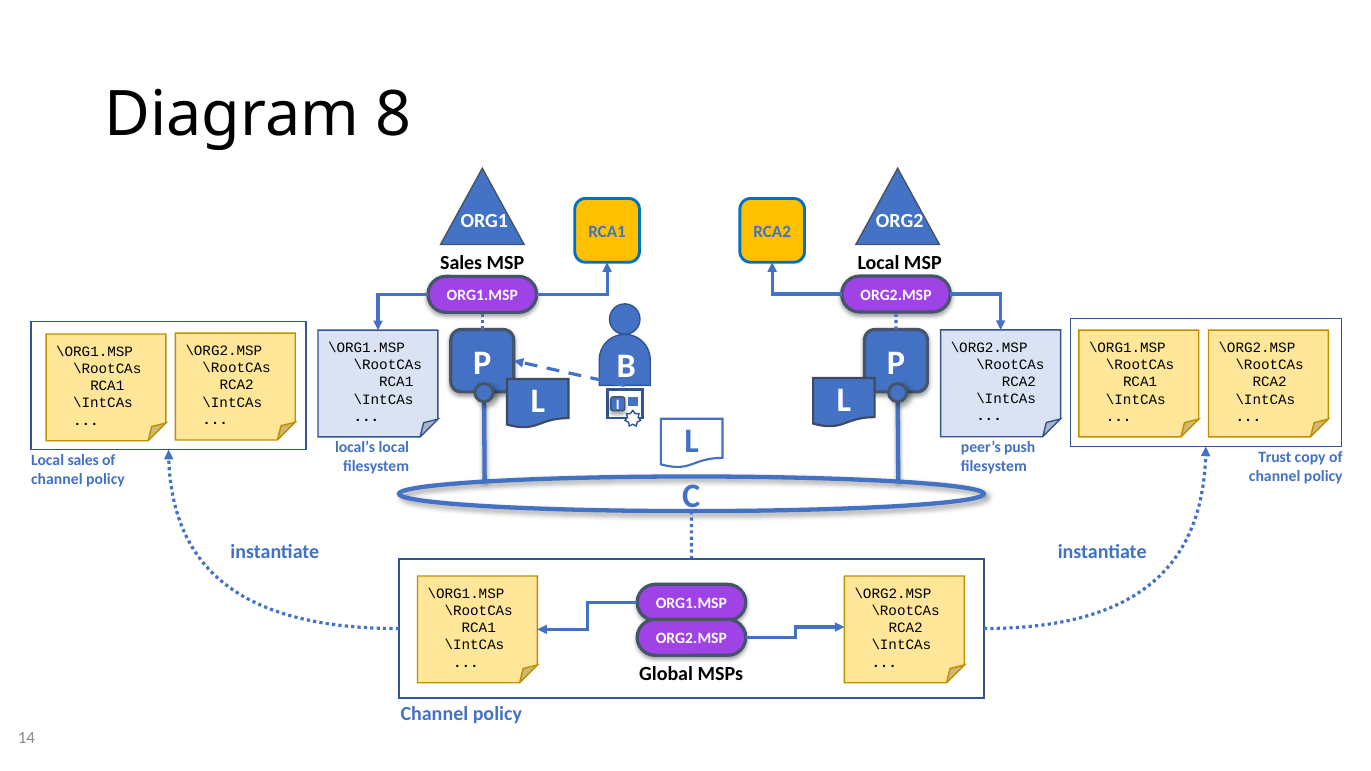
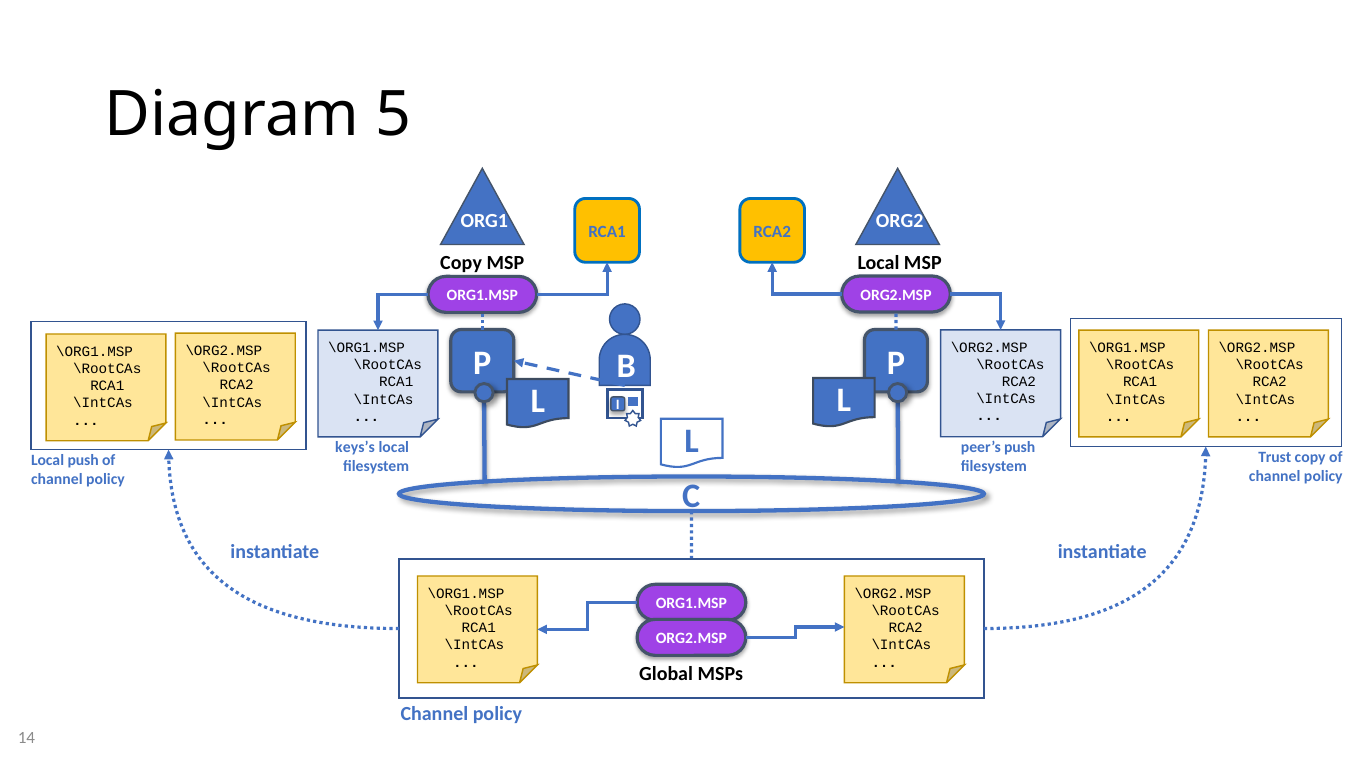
8: 8 -> 5 (393, 115)
Sales: Sales -> Copy (461, 263)
local’s: local’s -> keys’s (355, 447)
Local sales: sales -> push (83, 461)
